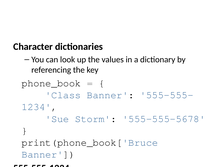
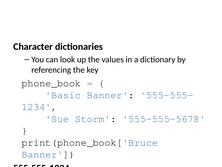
Class: Class -> Basic (63, 95)
